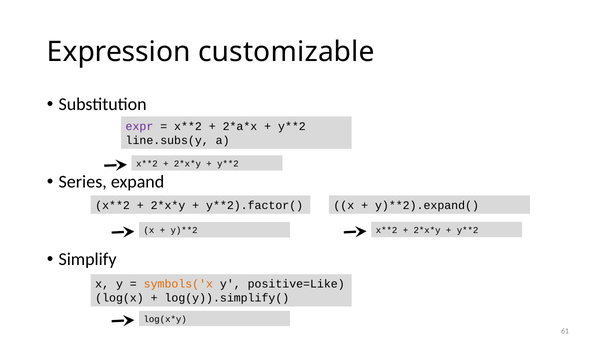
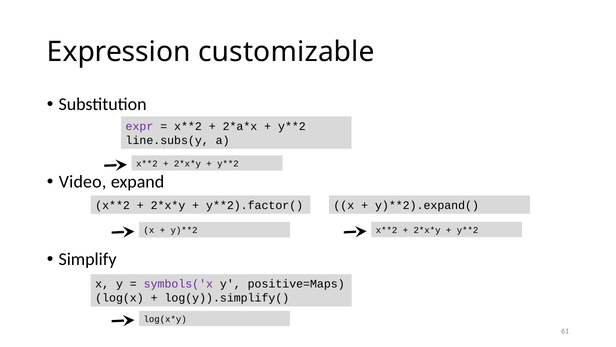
Series: Series -> Video (83, 182)
symbols('x colour: orange -> purple (178, 284)
positive=Like: positive=Like -> positive=Maps (296, 284)
